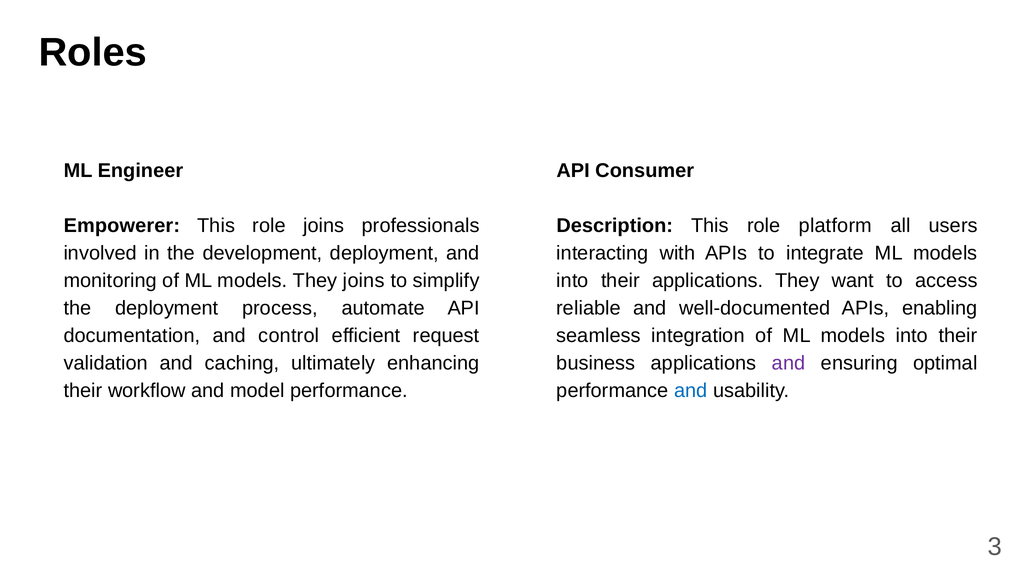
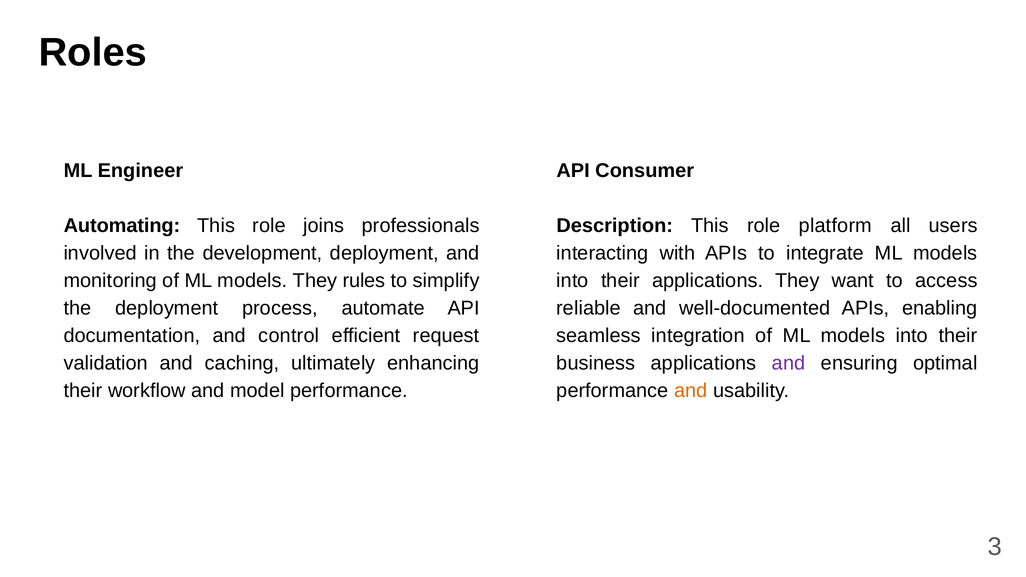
Empowerer: Empowerer -> Automating (122, 226)
They joins: joins -> rules (364, 281)
and colour: blue -> orange (691, 391)
